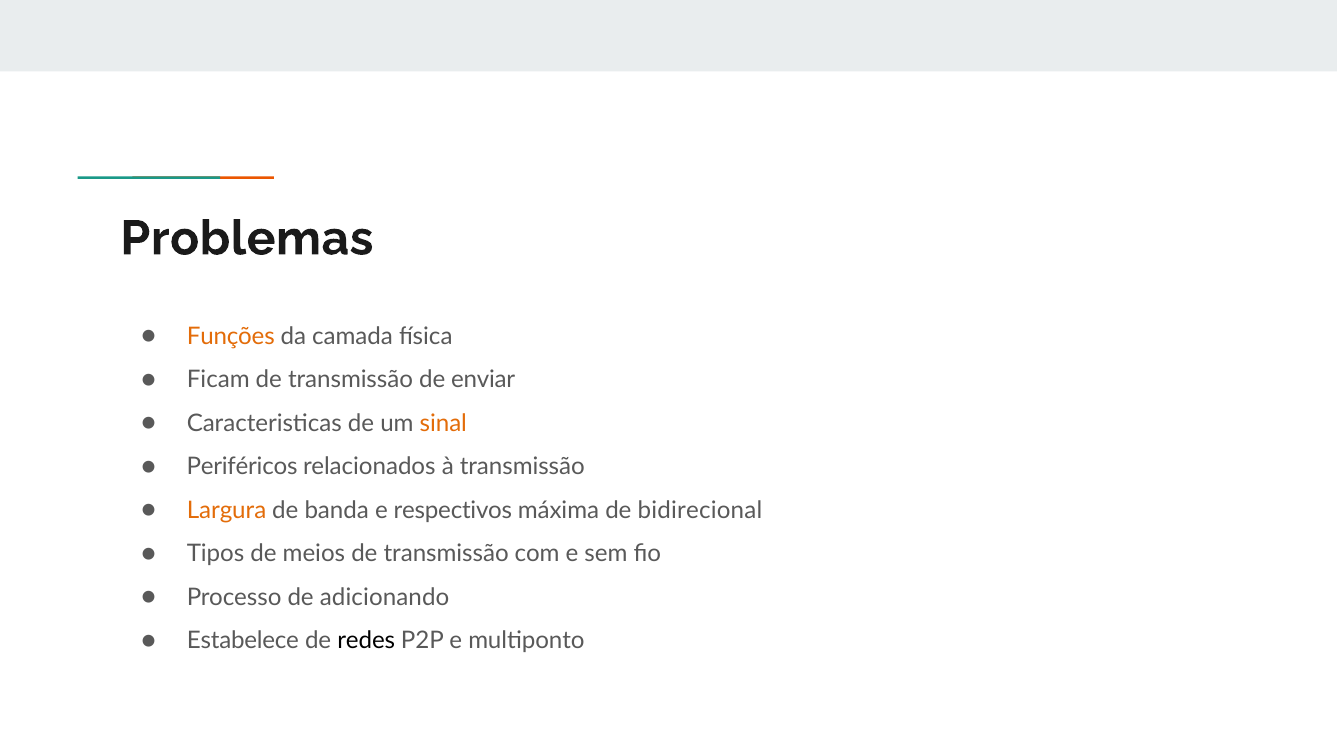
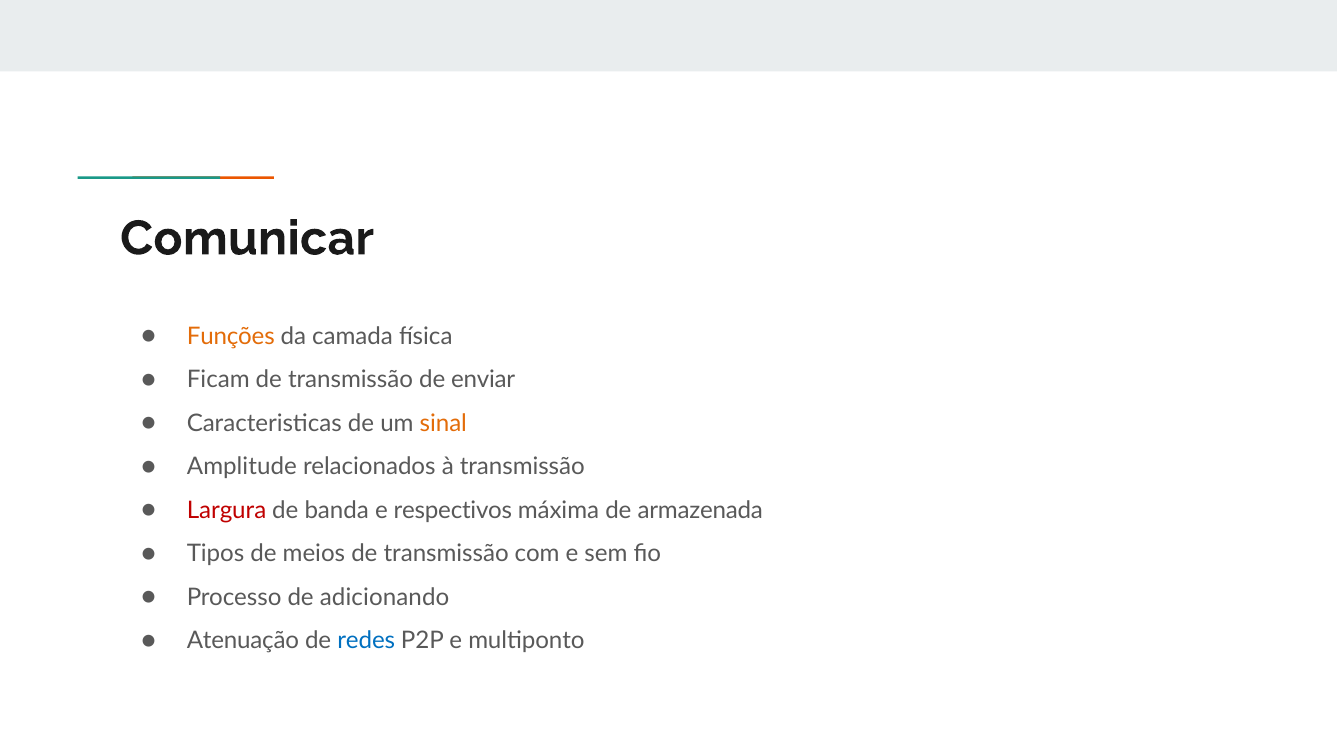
Problemas: Problemas -> Comunicar (247, 239)
Periféricos: Periféricos -> Amplitude (242, 467)
Largura colour: orange -> red (227, 510)
bidirecional: bidirecional -> armazenada (700, 510)
Estabelece: Estabelece -> Atenuação (243, 641)
redes colour: black -> blue (366, 641)
